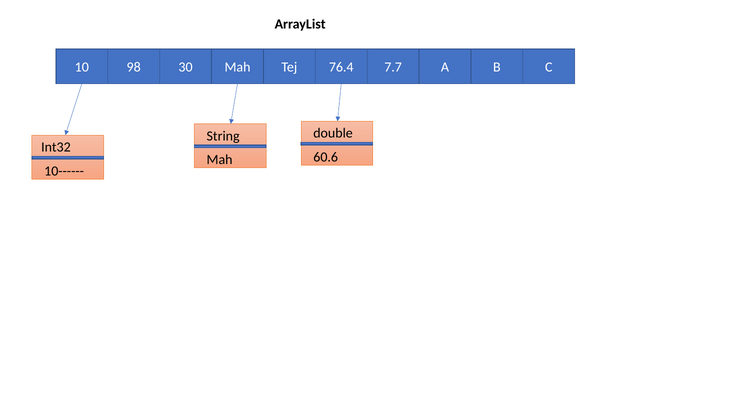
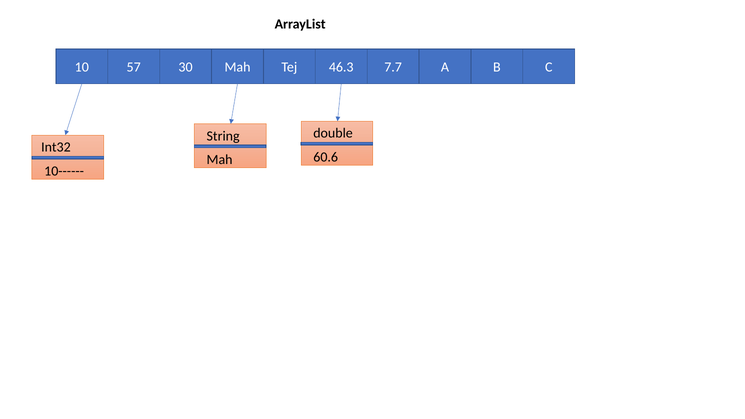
98: 98 -> 57 (134, 67)
76.4: 76.4 -> 46.3 (341, 67)
